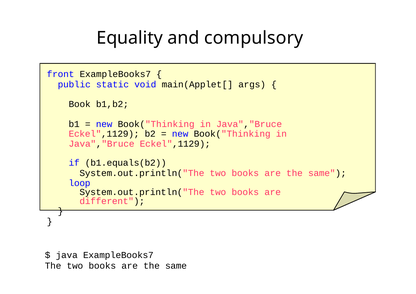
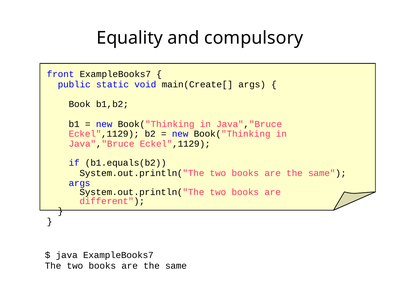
main(Applet[: main(Applet[ -> main(Create[ (197, 85)
loop: loop -> args (80, 183)
